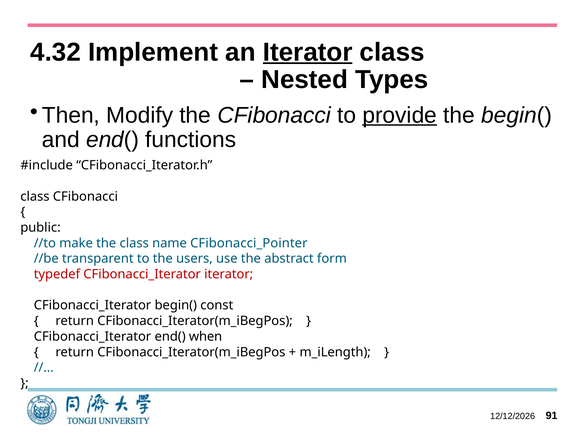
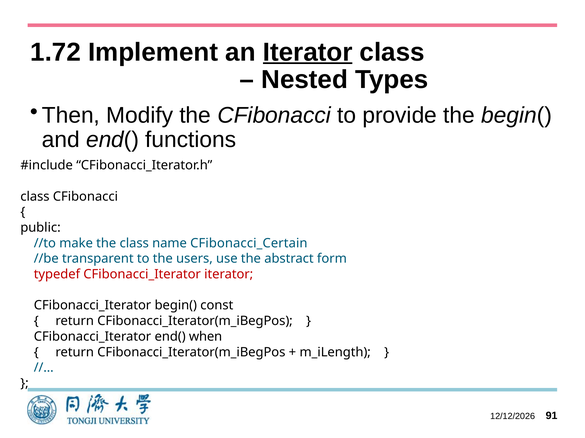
4.32: 4.32 -> 1.72 (56, 52)
provide underline: present -> none (400, 115)
CFibonacci_Pointer: CFibonacci_Pointer -> CFibonacci_Certain (249, 244)
